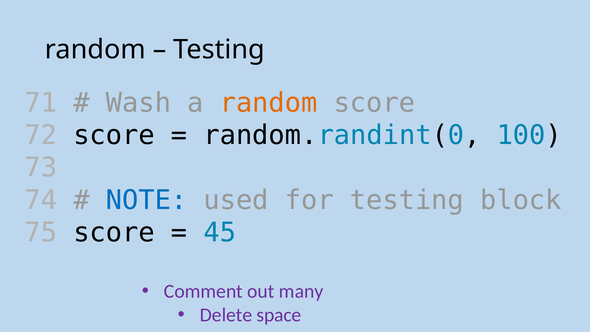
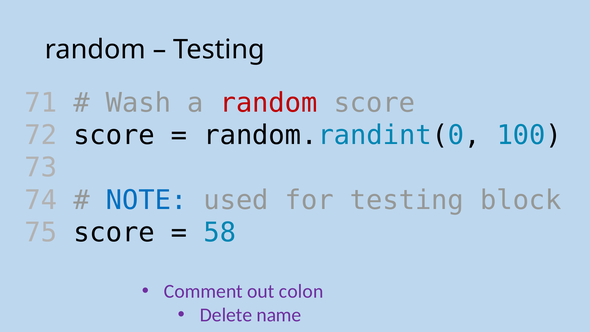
random colour: orange -> red (269, 103)
45: 45 -> 58 (220, 233)
many: many -> colon (301, 291)
space: space -> name (279, 315)
